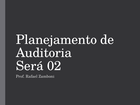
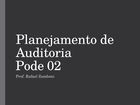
Será: Será -> Pode (30, 66)
